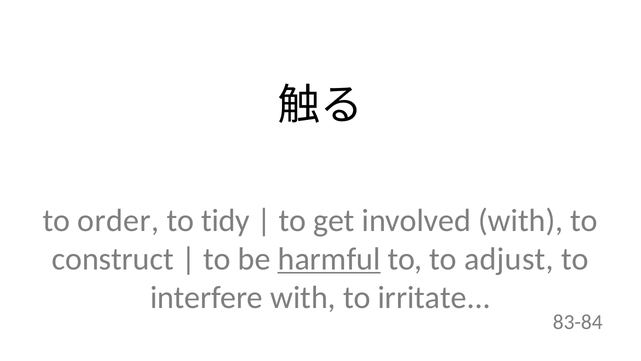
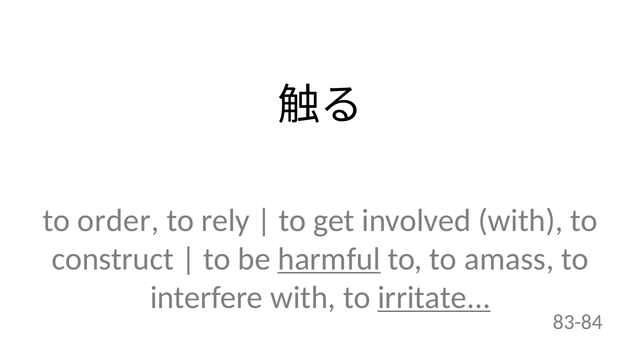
tidy: tidy -> rely (226, 220)
adjust: adjust -> amass (509, 259)
irritate underline: none -> present (434, 297)
